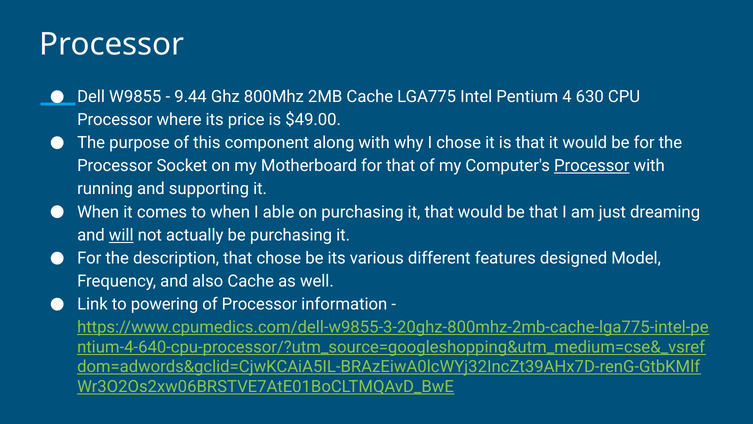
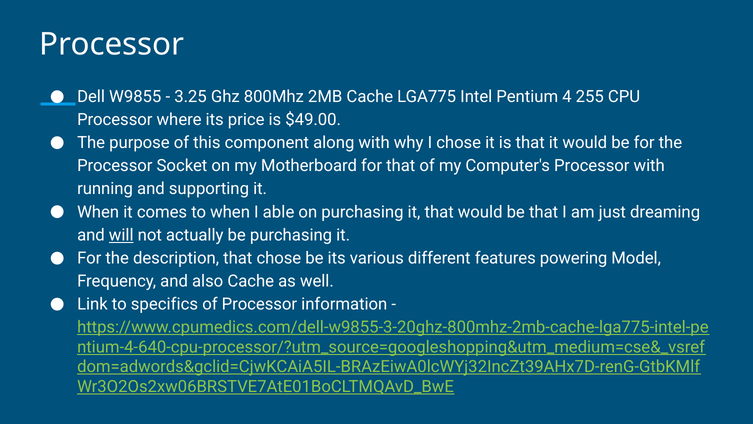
9.44: 9.44 -> 3.25 (191, 96)
630: 630 -> 255 (590, 96)
Processor underline: present -> none (592, 166)
designed: designed -> powering (574, 258)
powering: powering -> specifics (164, 304)
